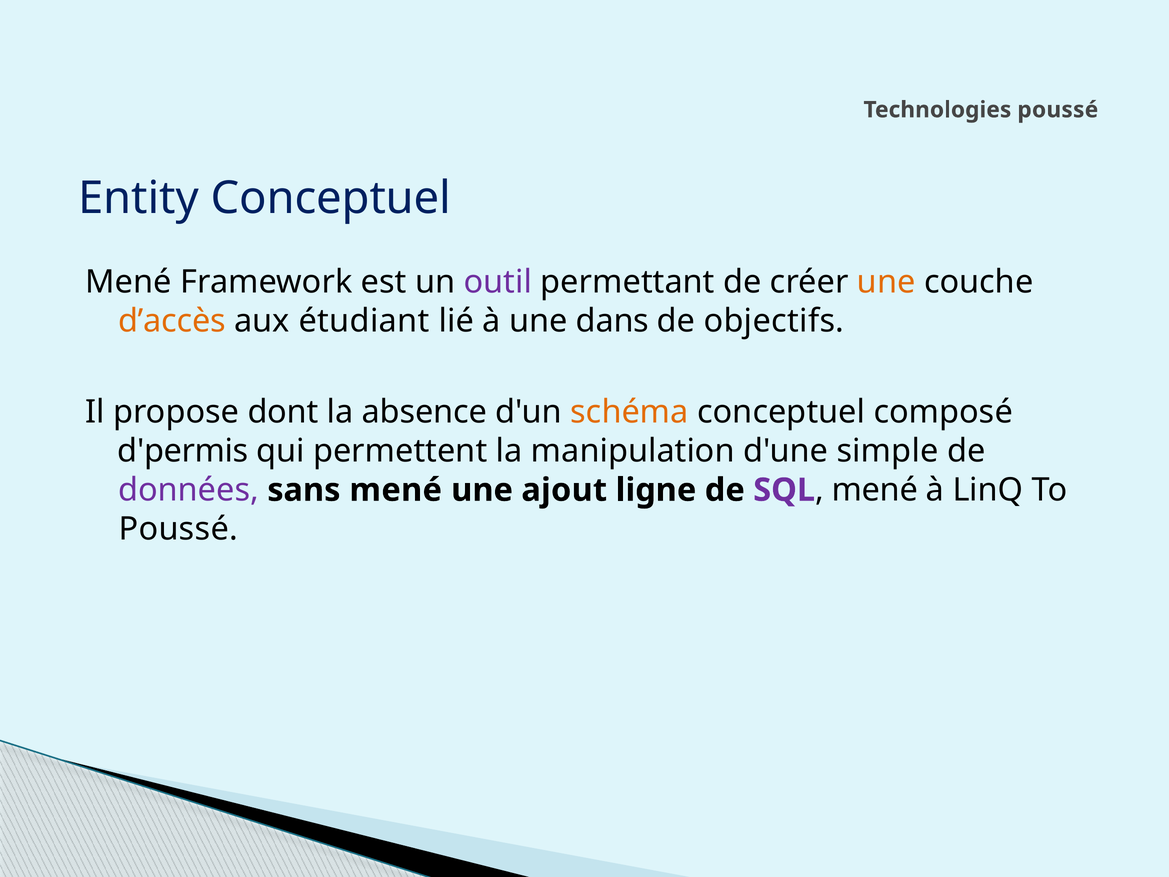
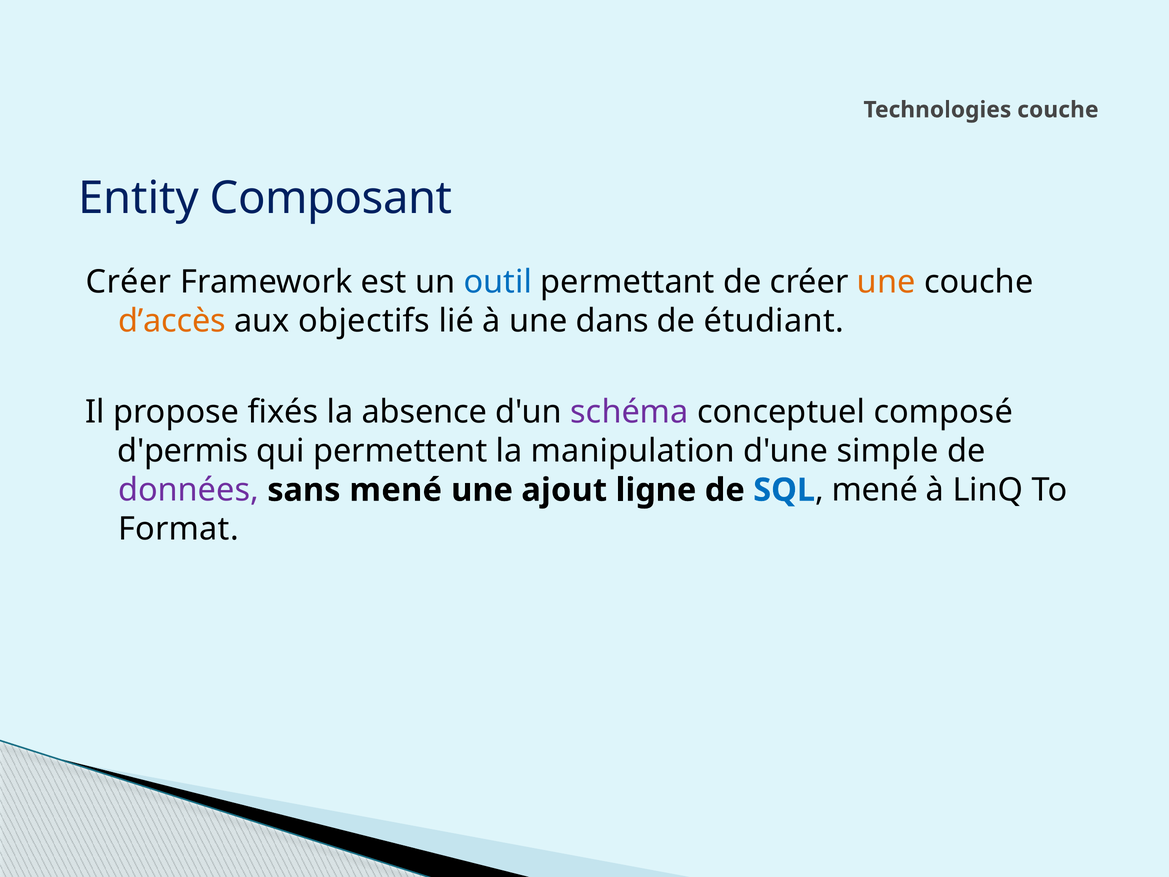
Technologies poussé: poussé -> couche (1058, 110)
Entity Conceptuel: Conceptuel -> Composant (331, 198)
Mené: Mené -> Créer (128, 282)
outil colour: purple -> blue (498, 282)
étudiant: étudiant -> objectifs (364, 321)
objectifs: objectifs -> étudiant (774, 321)
dont: dont -> fixés (283, 412)
schéma colour: orange -> purple (630, 412)
SQL colour: purple -> blue (784, 490)
Poussé: Poussé -> Format (178, 529)
